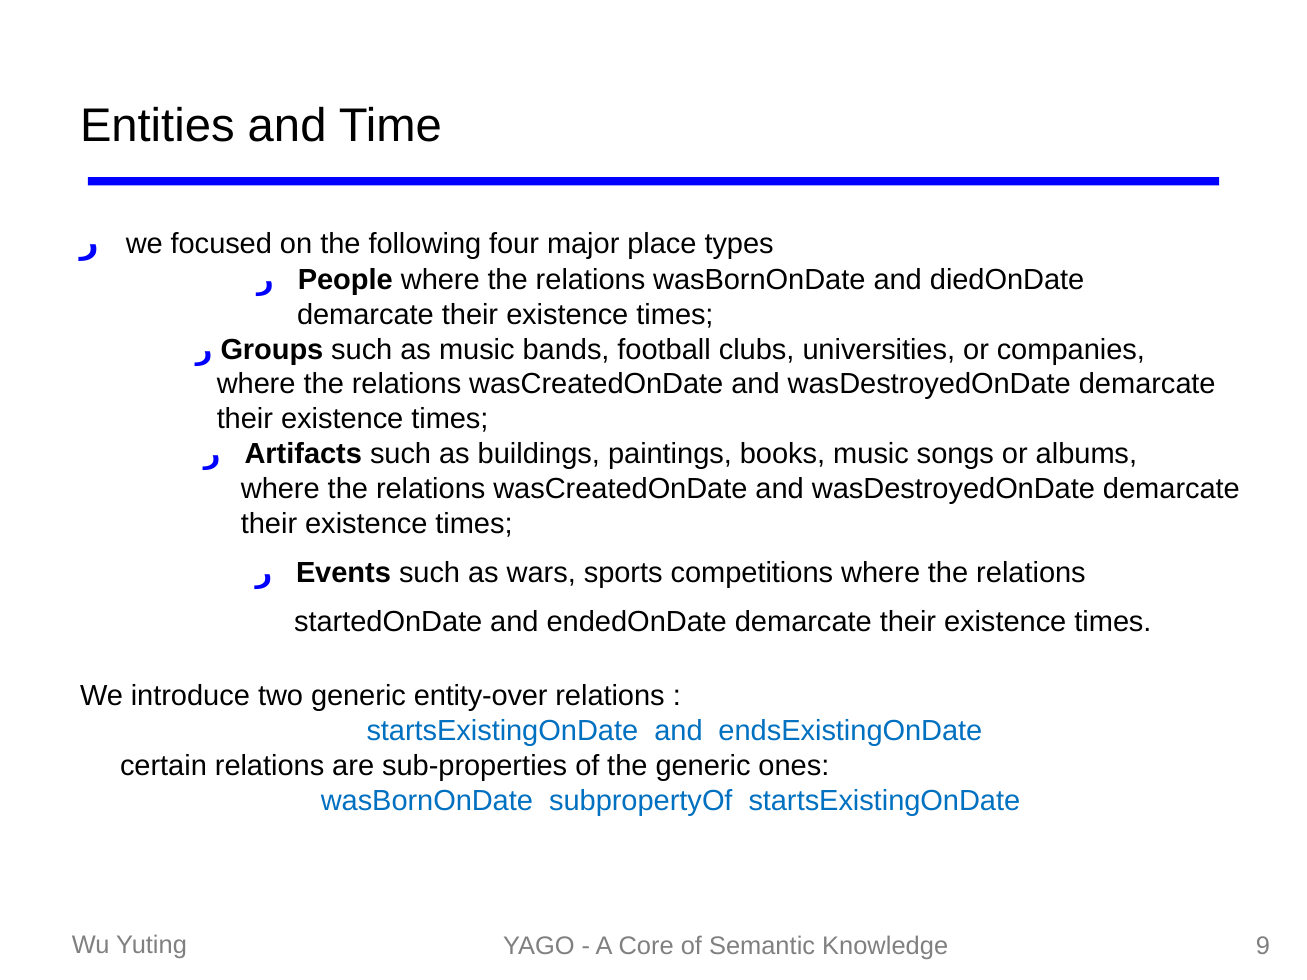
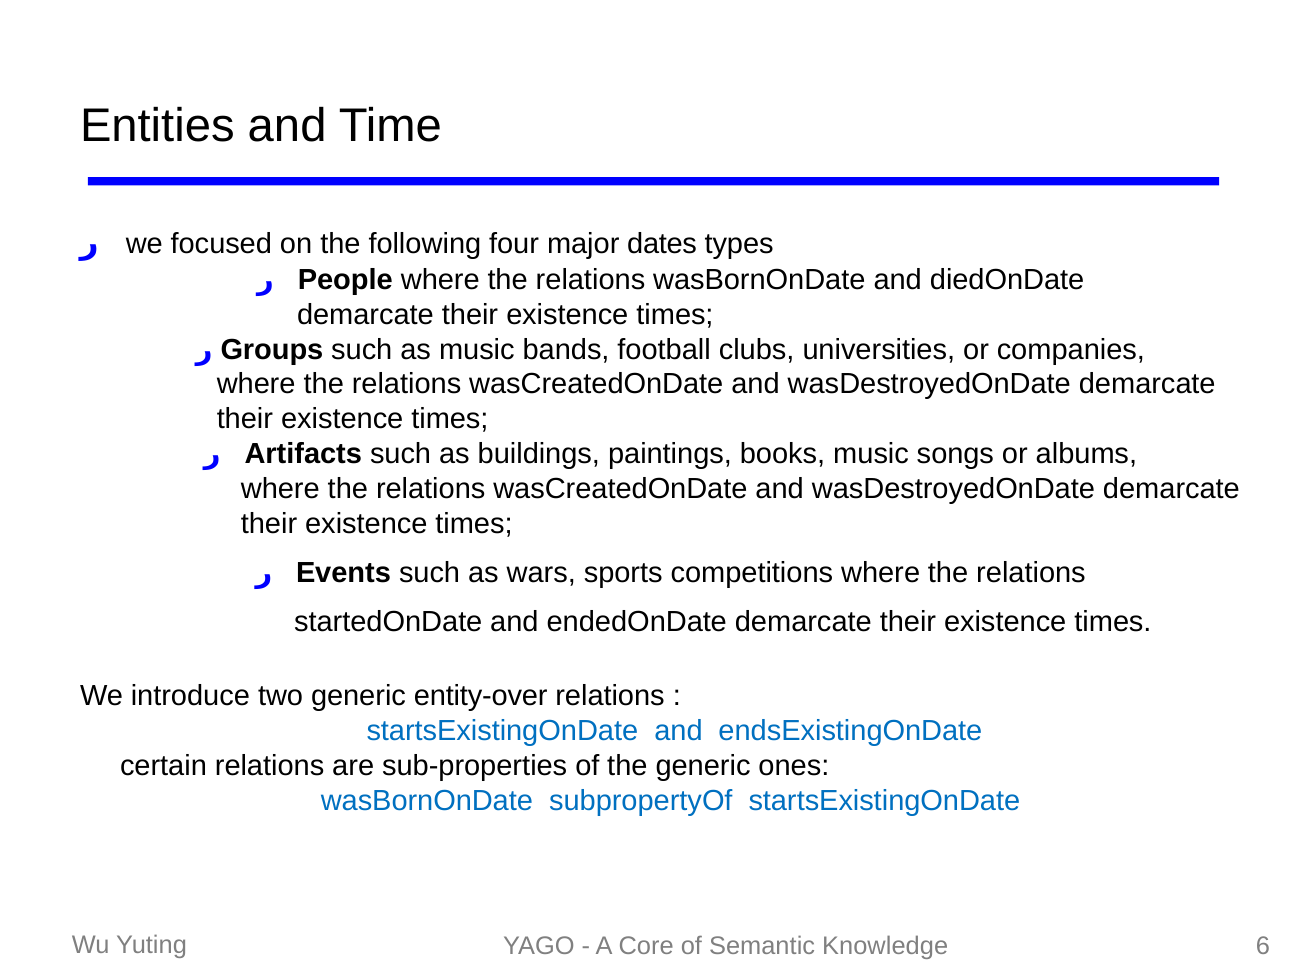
place: place -> dates (662, 244)
9: 9 -> 6 (1263, 946)
